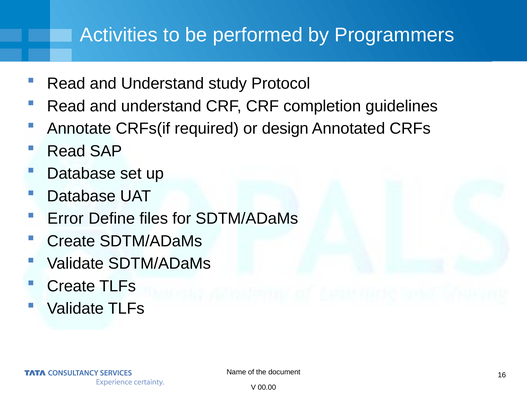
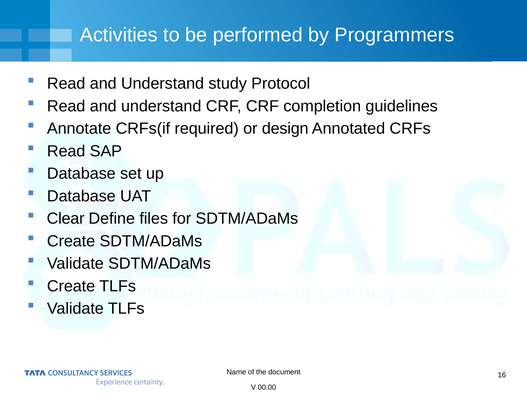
Error: Error -> Clear (66, 219)
